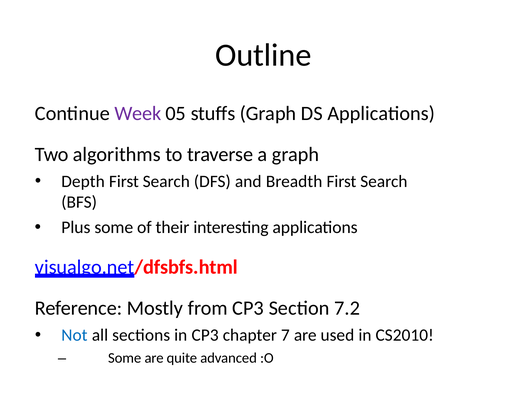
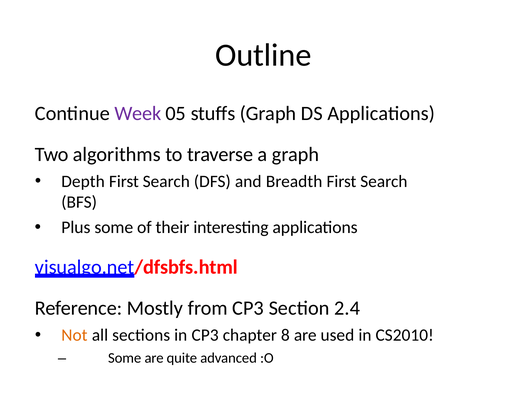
7.2: 7.2 -> 2.4 (347, 308)
Not colour: blue -> orange (74, 335)
7: 7 -> 8 (285, 335)
